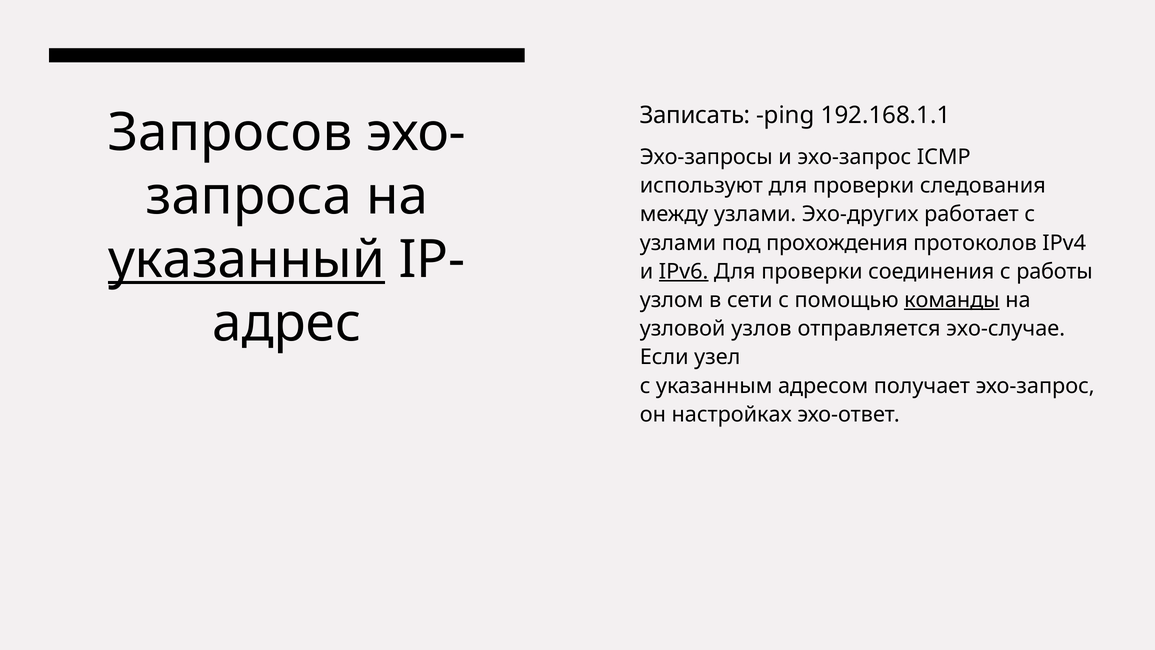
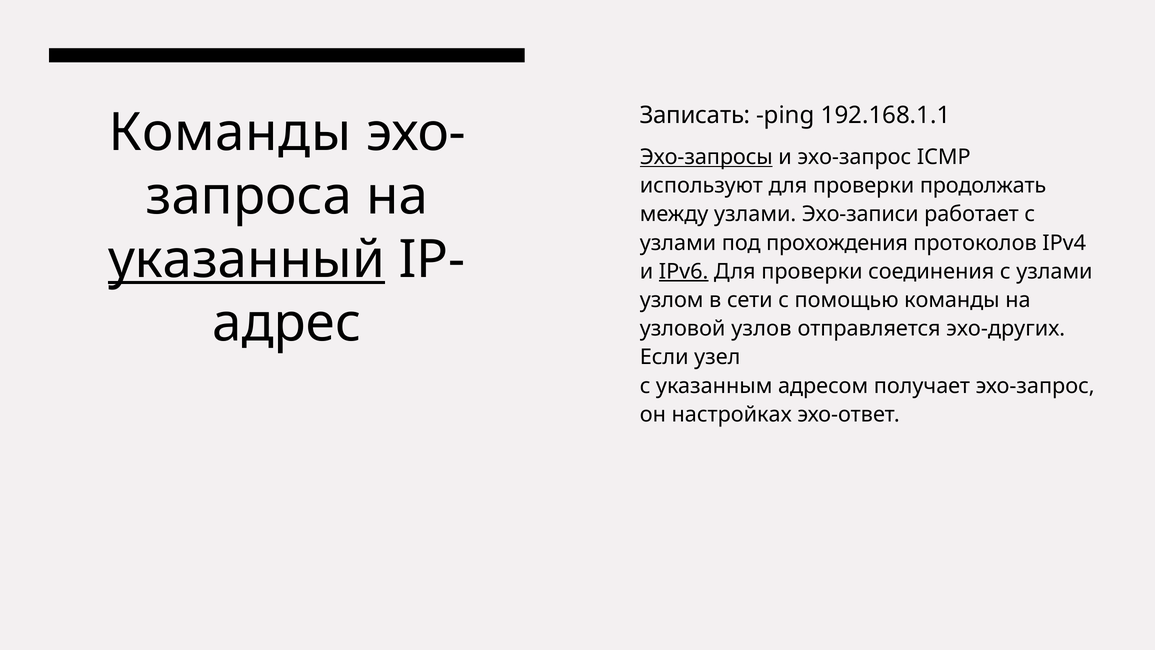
Запросов: Запросов -> Команды (230, 132)
Эхо-запросы underline: none -> present (706, 157)
следования: следования -> продолжать (983, 186)
Эхо-других: Эхо-других -> Эхо-записи (860, 214)
соединения с работы: работы -> узлами (1054, 271)
команды underline: present -> none (952, 300)
эхо-случае: эхо-случае -> эхо-других (1006, 329)
